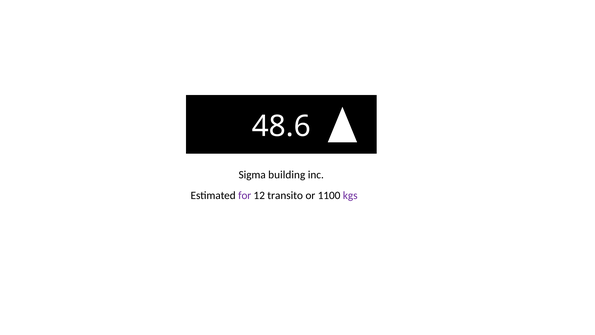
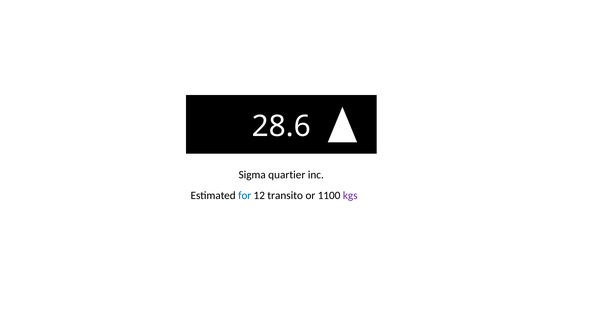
48.6: 48.6 -> 28.6 (281, 126)
building: building -> quartier (287, 175)
for colour: purple -> blue (245, 195)
